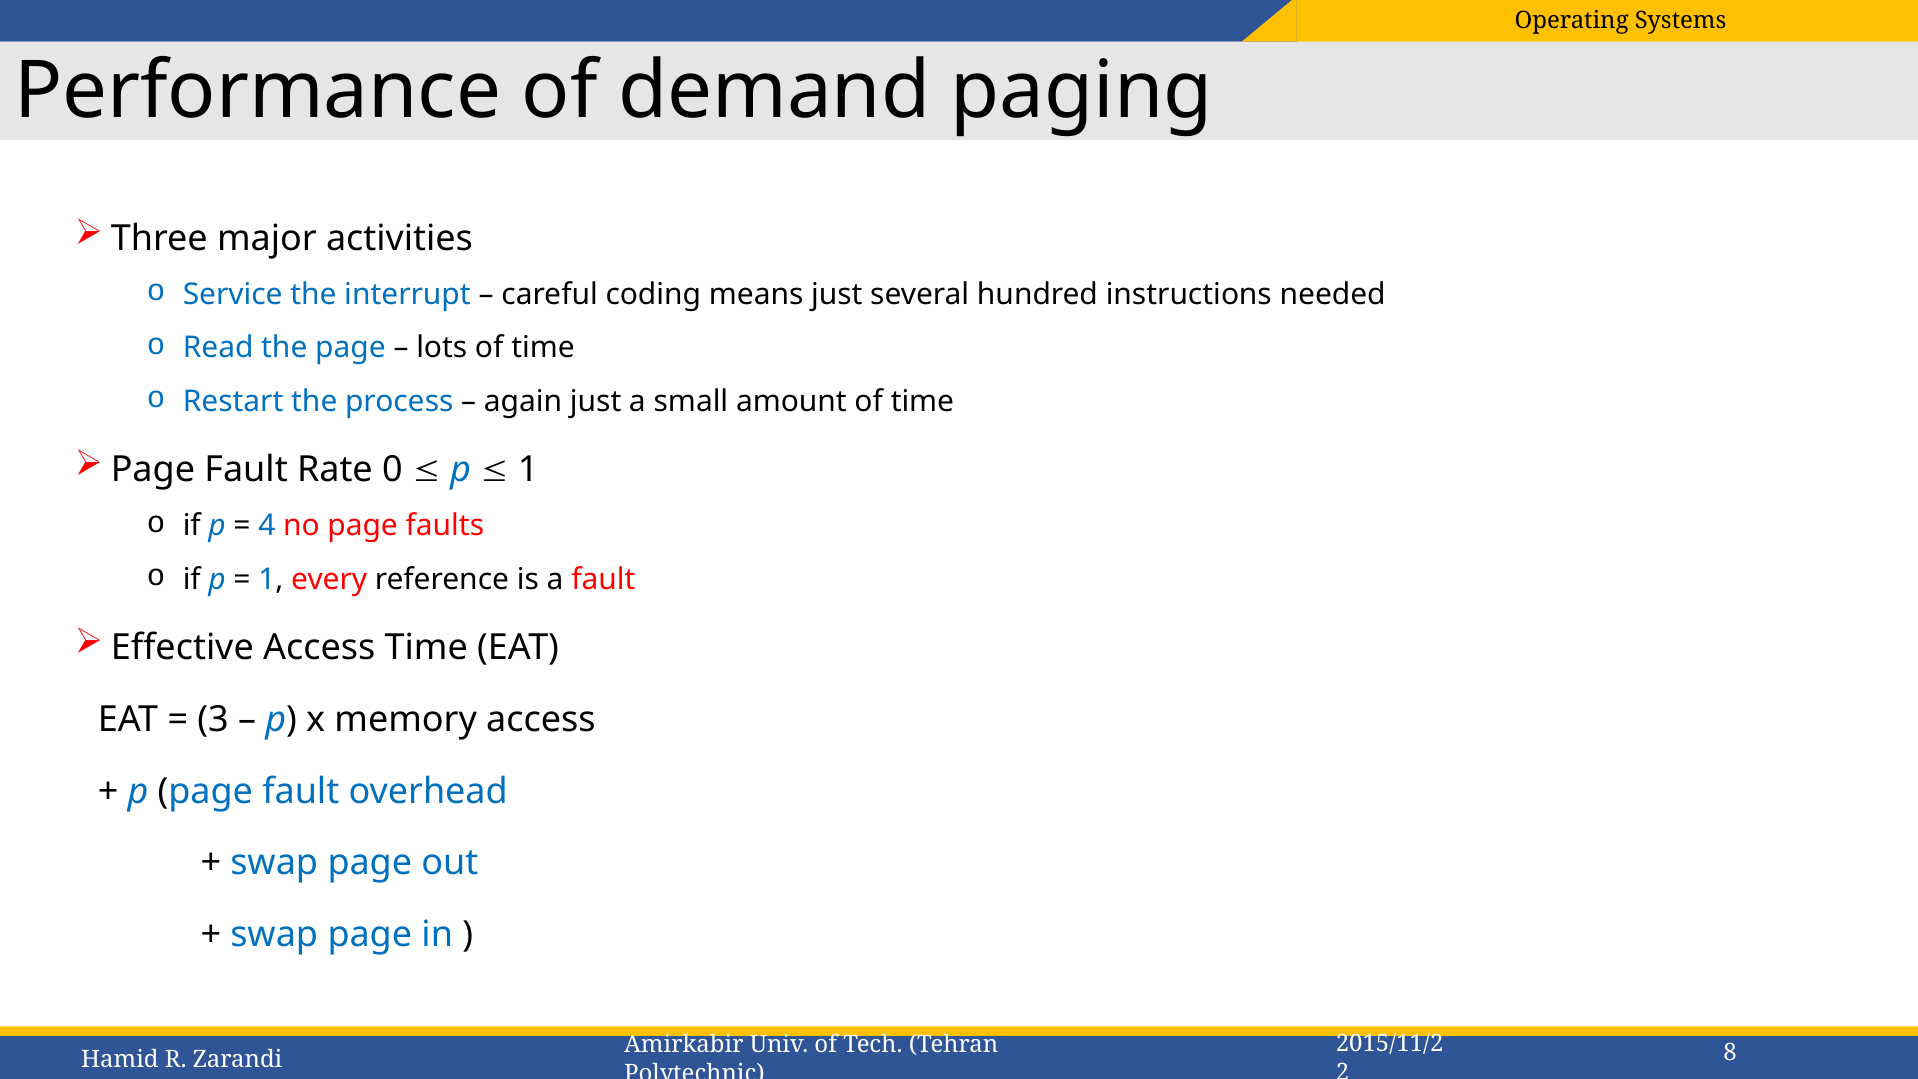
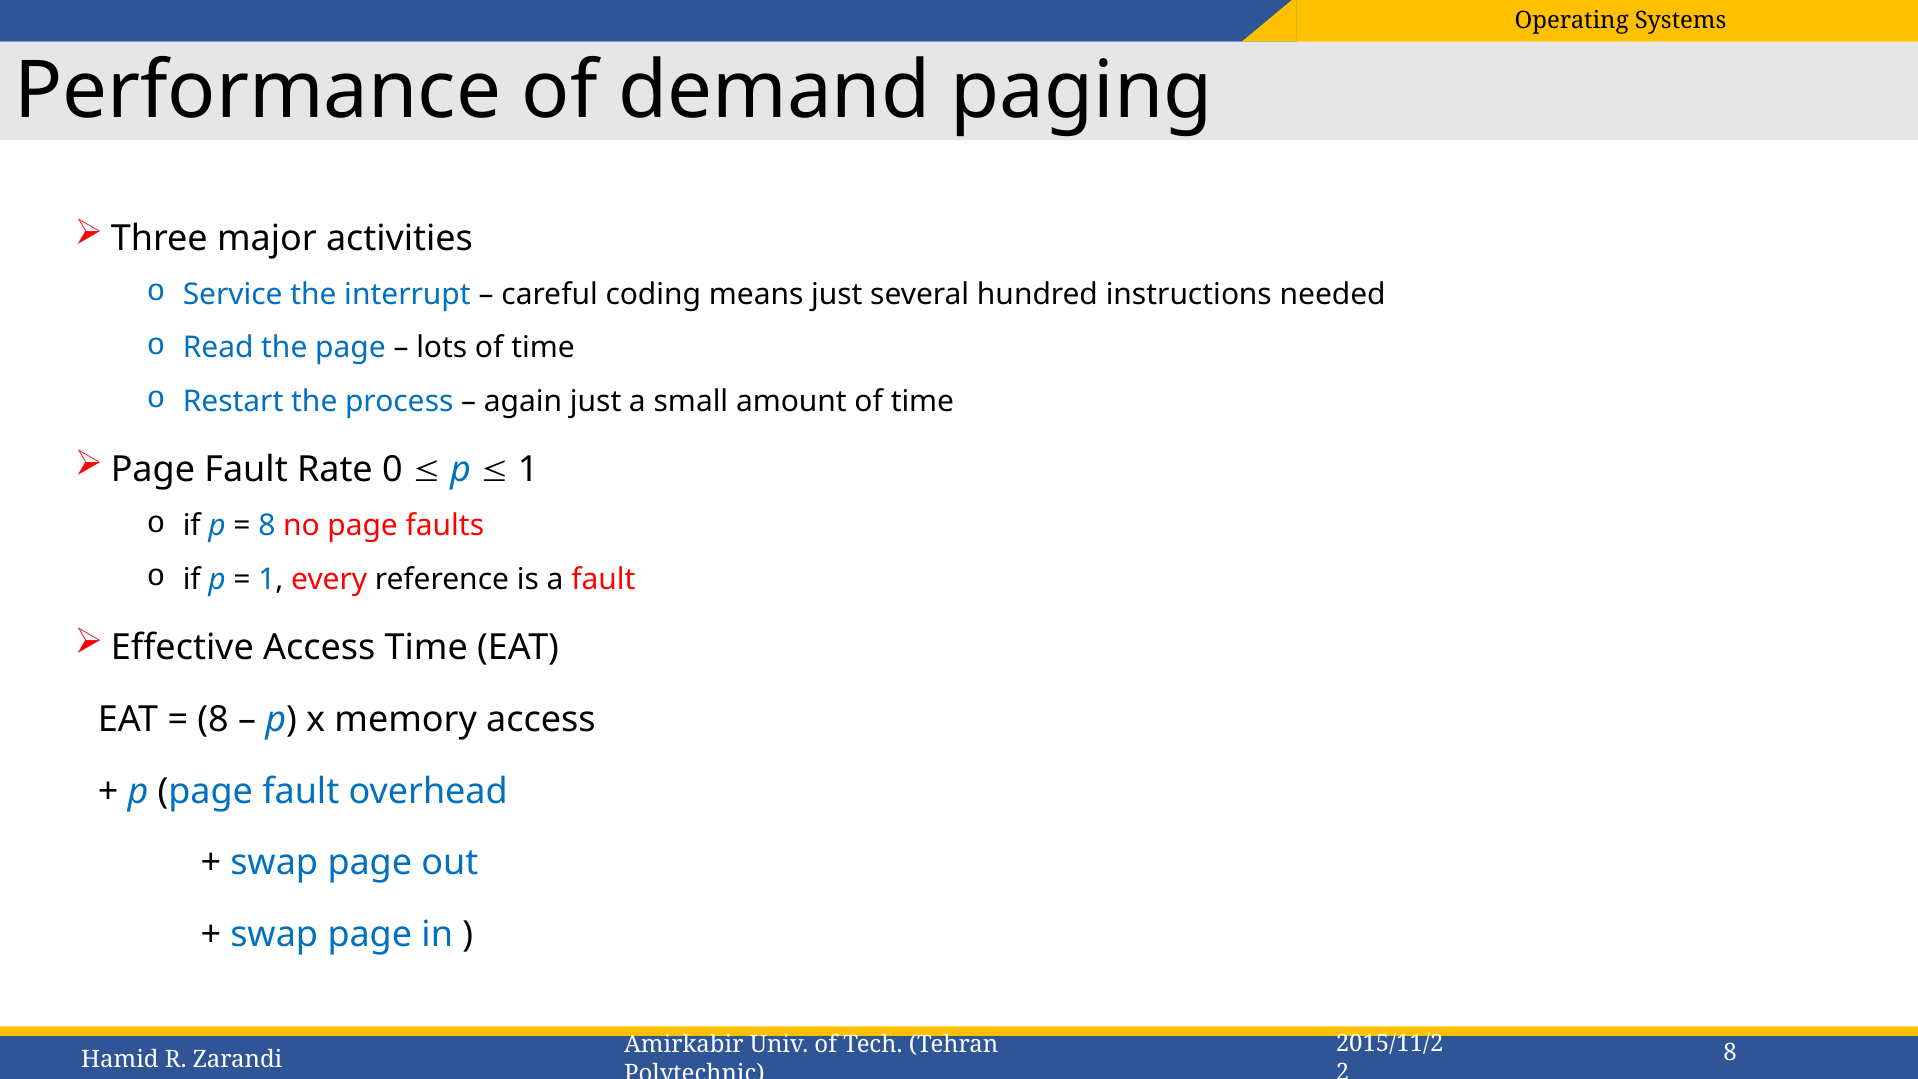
4: 4 -> 8 (267, 526)
3: 3 -> 8 (213, 719)
